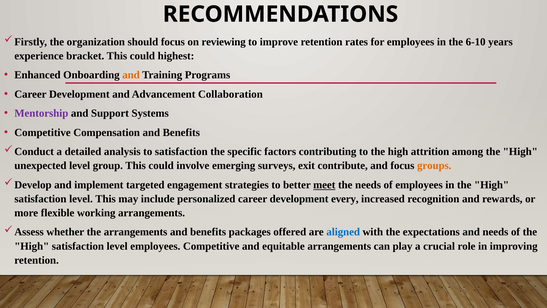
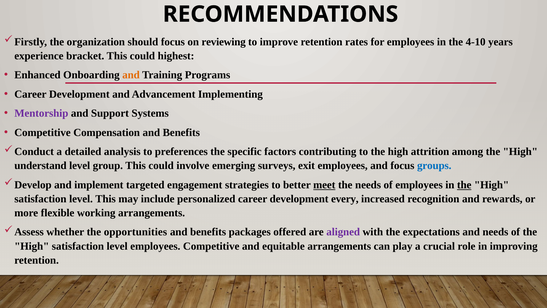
6-10: 6-10 -> 4-10 (476, 42)
Collaboration: Collaboration -> Implementing (230, 94)
to satisfaction: satisfaction -> preferences (181, 152)
unexpected: unexpected -> understand (40, 166)
exit contribute: contribute -> employees (343, 166)
groups colour: orange -> blue (434, 166)
the underline: none -> present (464, 185)
the arrangements: arrangements -> opportunities (135, 232)
aligned colour: blue -> purple (343, 232)
